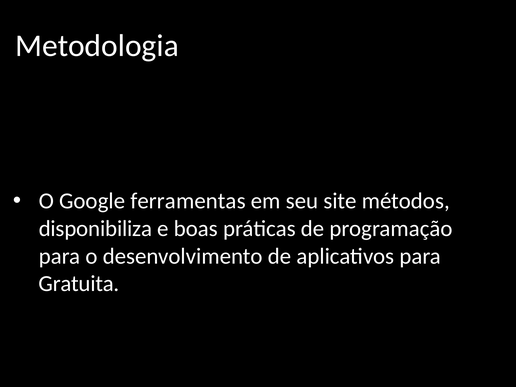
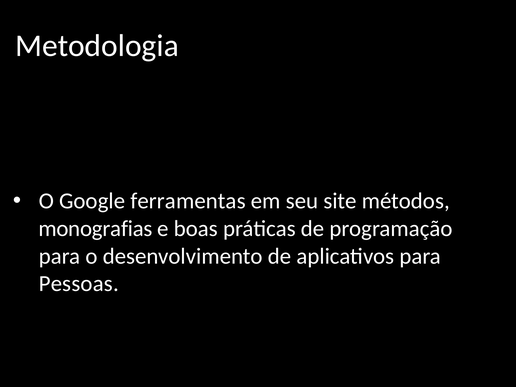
disponibiliza: disponibiliza -> monografias (95, 229)
Gratuita: Gratuita -> Pessoas (79, 284)
